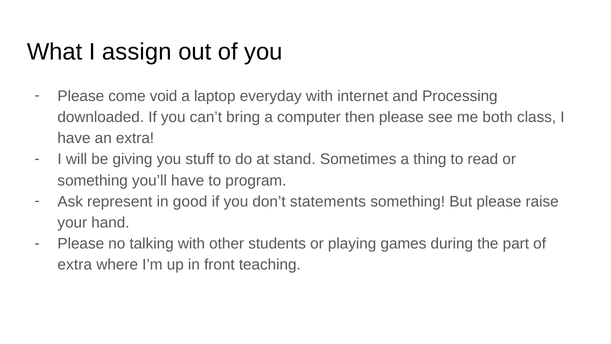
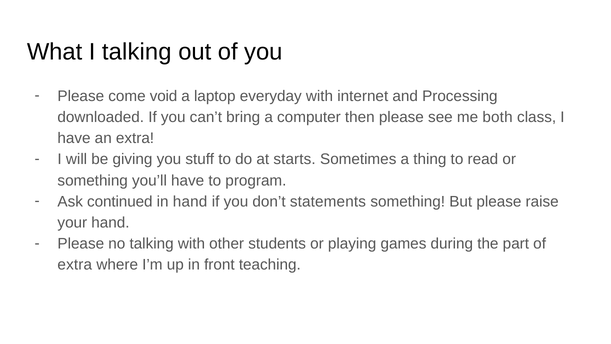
I assign: assign -> talking (137, 52)
stand: stand -> starts (295, 159)
represent: represent -> continued (120, 201)
in good: good -> hand (190, 201)
